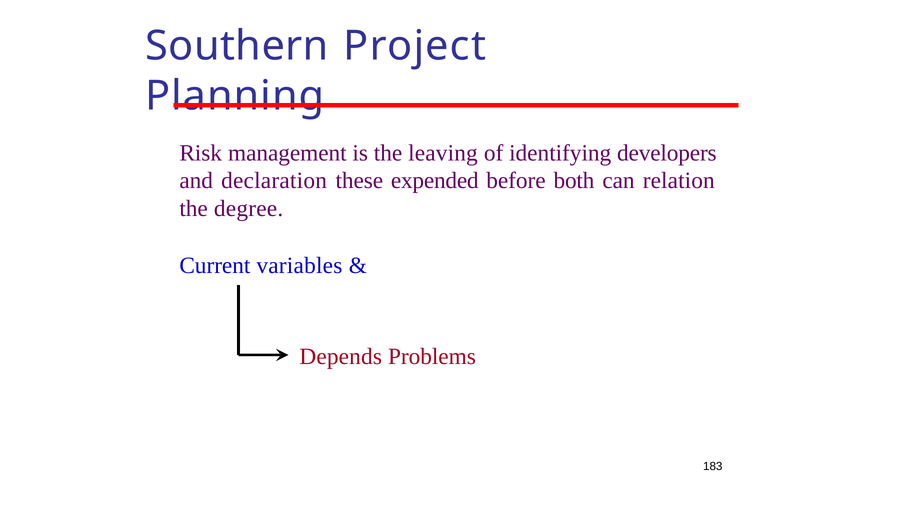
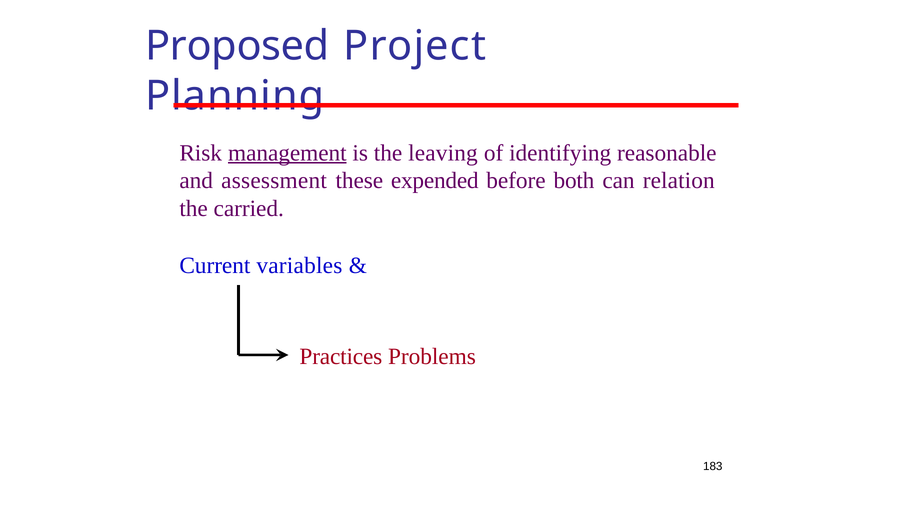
Southern: Southern -> Proposed (237, 46)
management underline: none -> present (287, 153)
developers: developers -> reasonable (667, 153)
declaration: declaration -> assessment (274, 181)
degree: degree -> carried (249, 209)
Depends: Depends -> Practices (341, 357)
